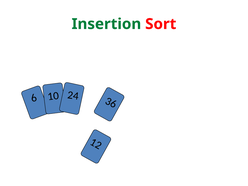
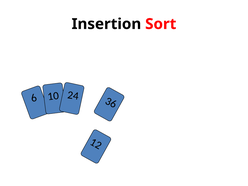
Insertion colour: green -> black (106, 24)
